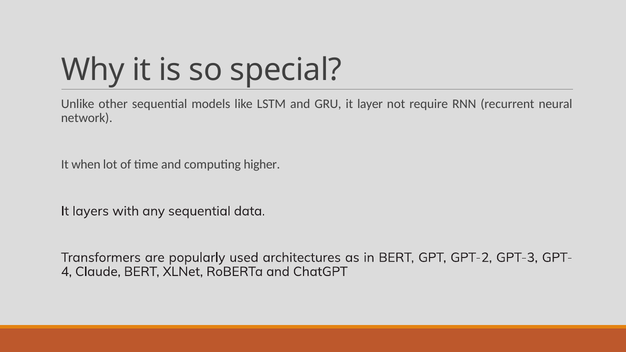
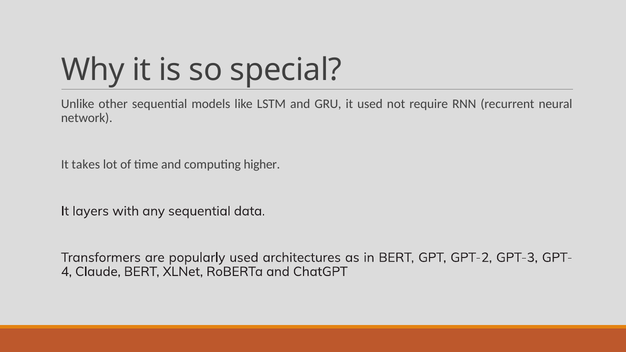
it layer: layer -> used (370, 104)
when: when -> takes (86, 165)
